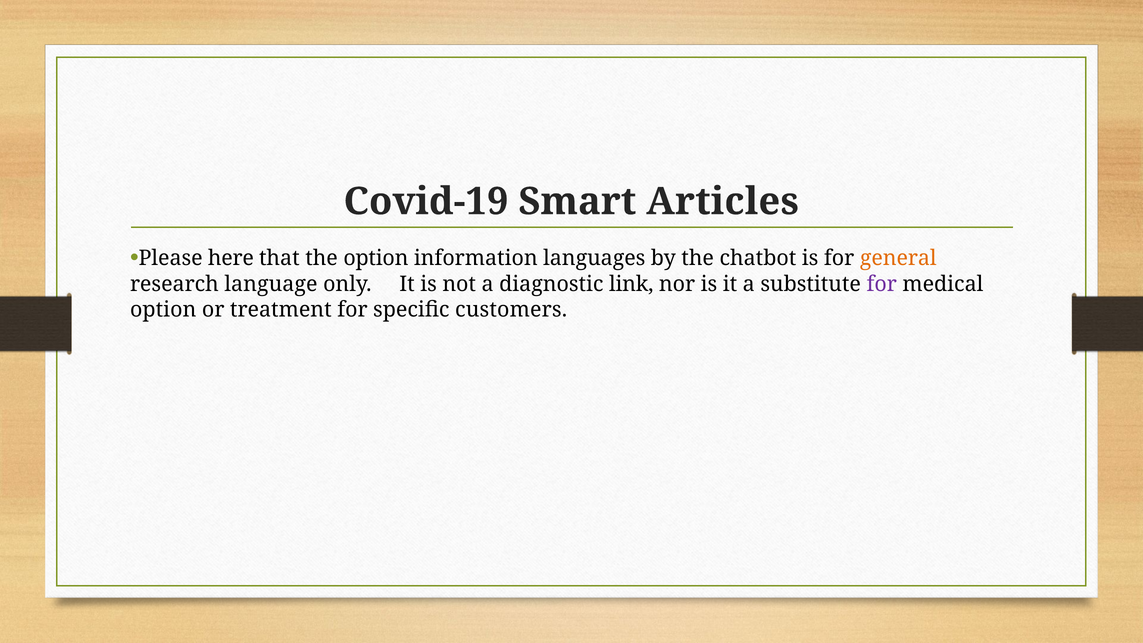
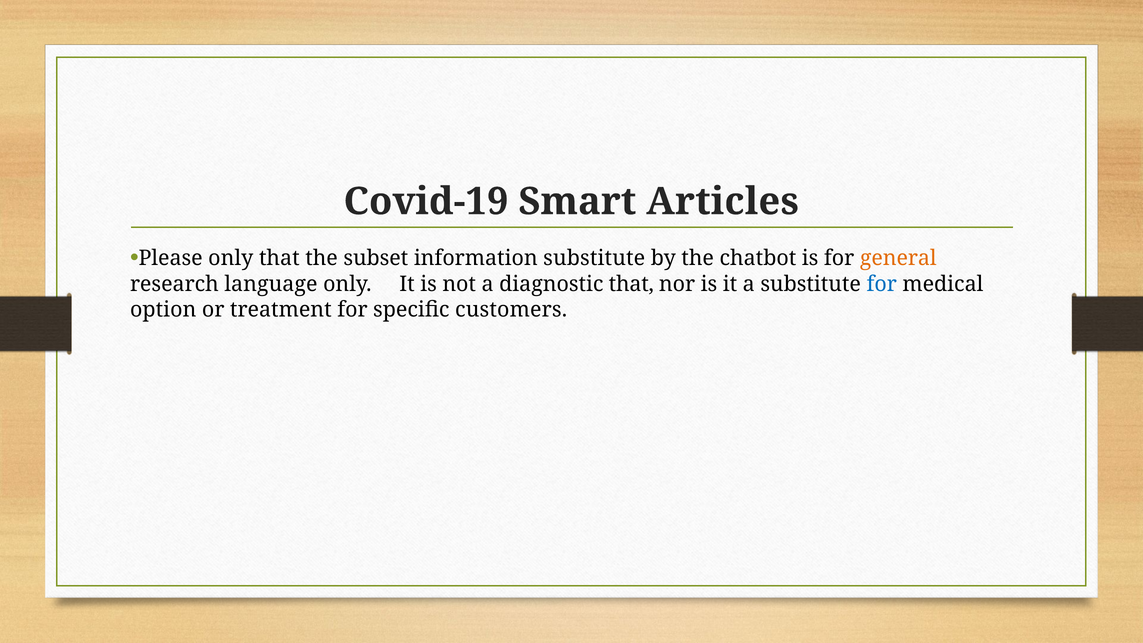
Please here: here -> only (231, 258)
the option: option -> subset (376, 258)
information languages: languages -> substitute (594, 258)
diagnostic link: link -> that (631, 284)
for colour: purple -> blue (882, 284)
